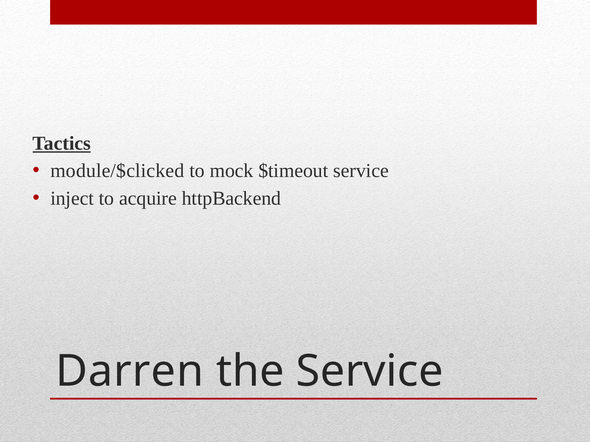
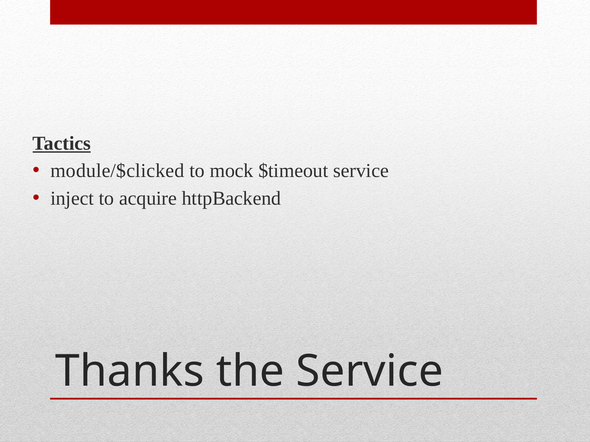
Darren: Darren -> Thanks (130, 372)
